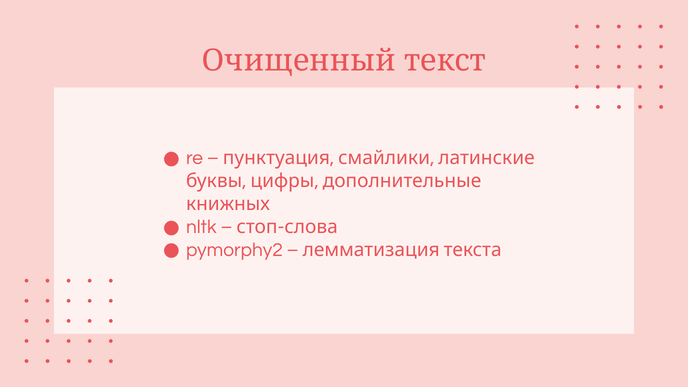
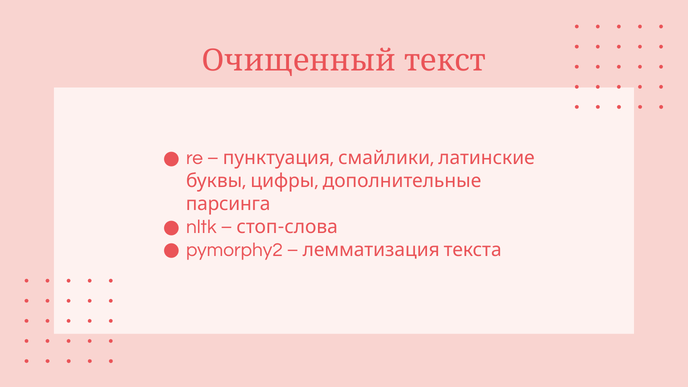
книжных: книжных -> парсинга (228, 204)
